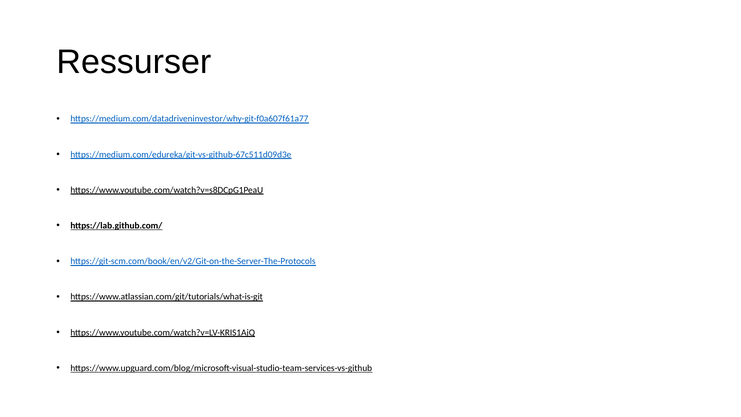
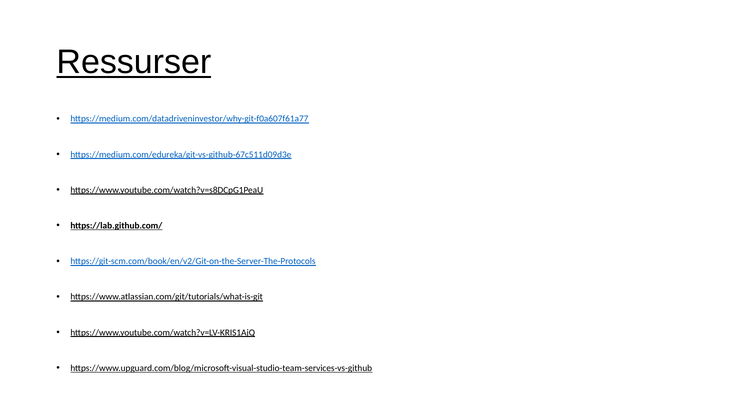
Ressurser underline: none -> present (134, 62)
